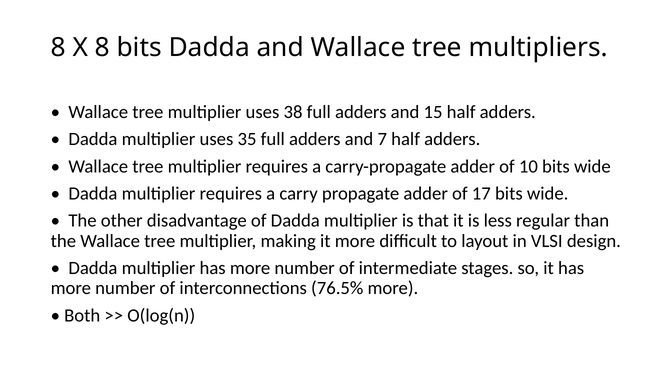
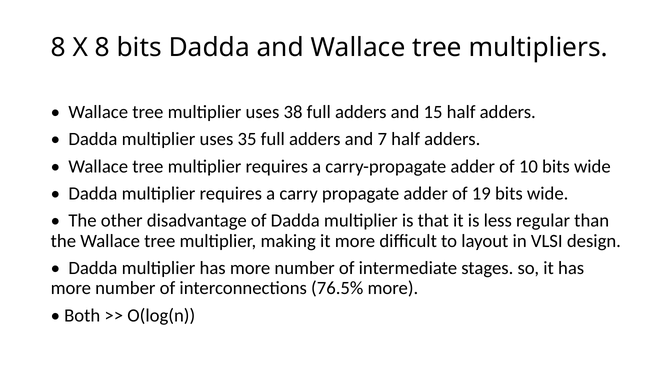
17: 17 -> 19 (481, 194)
